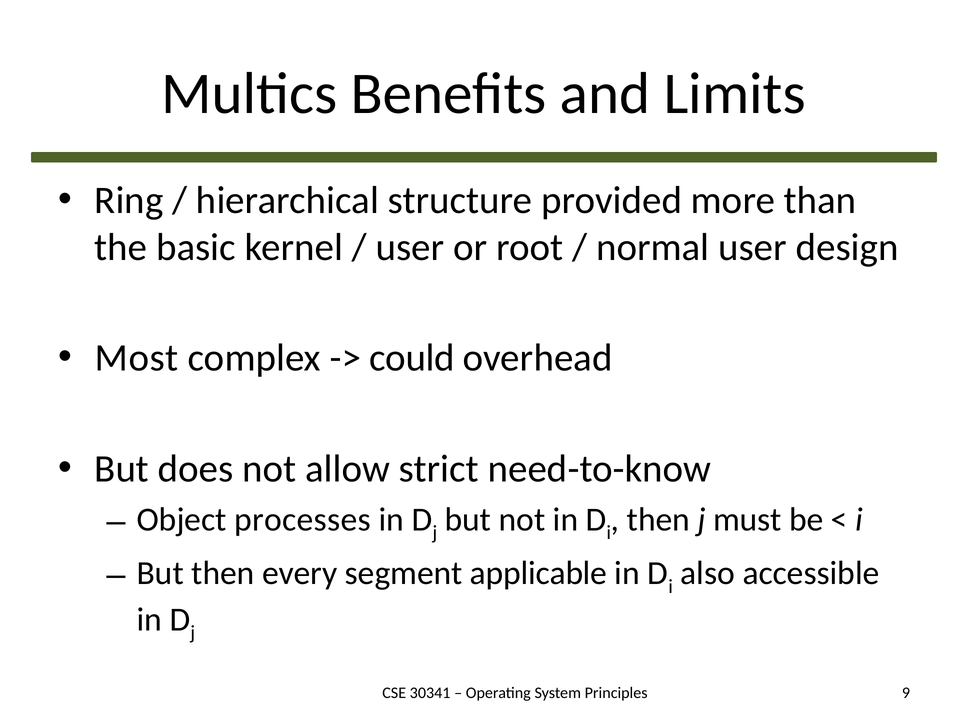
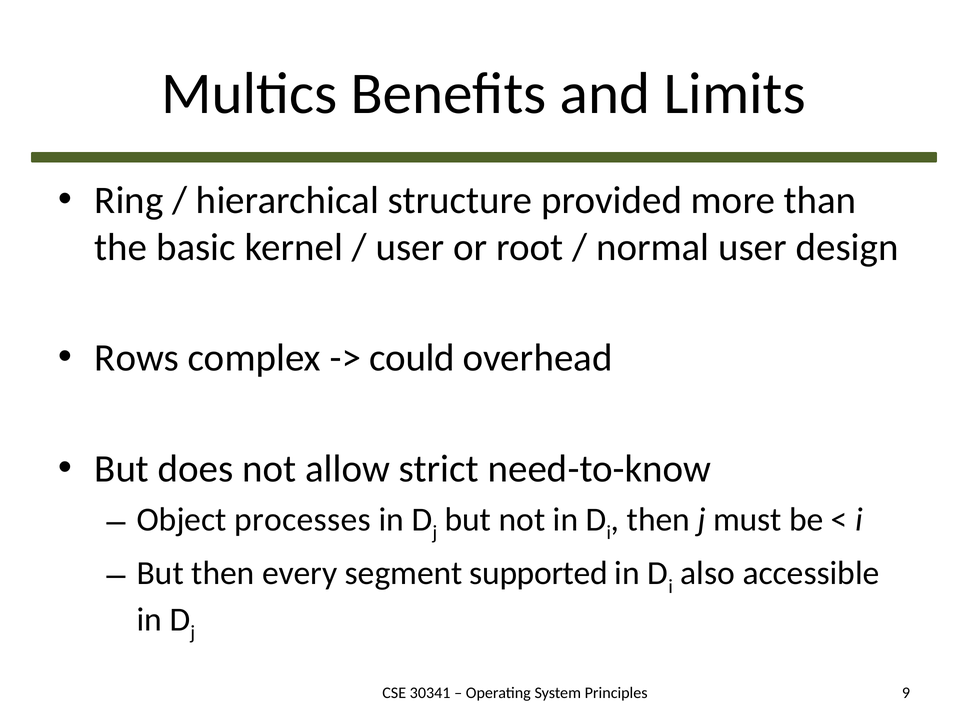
Most: Most -> Rows (137, 358)
applicable: applicable -> supported (539, 573)
